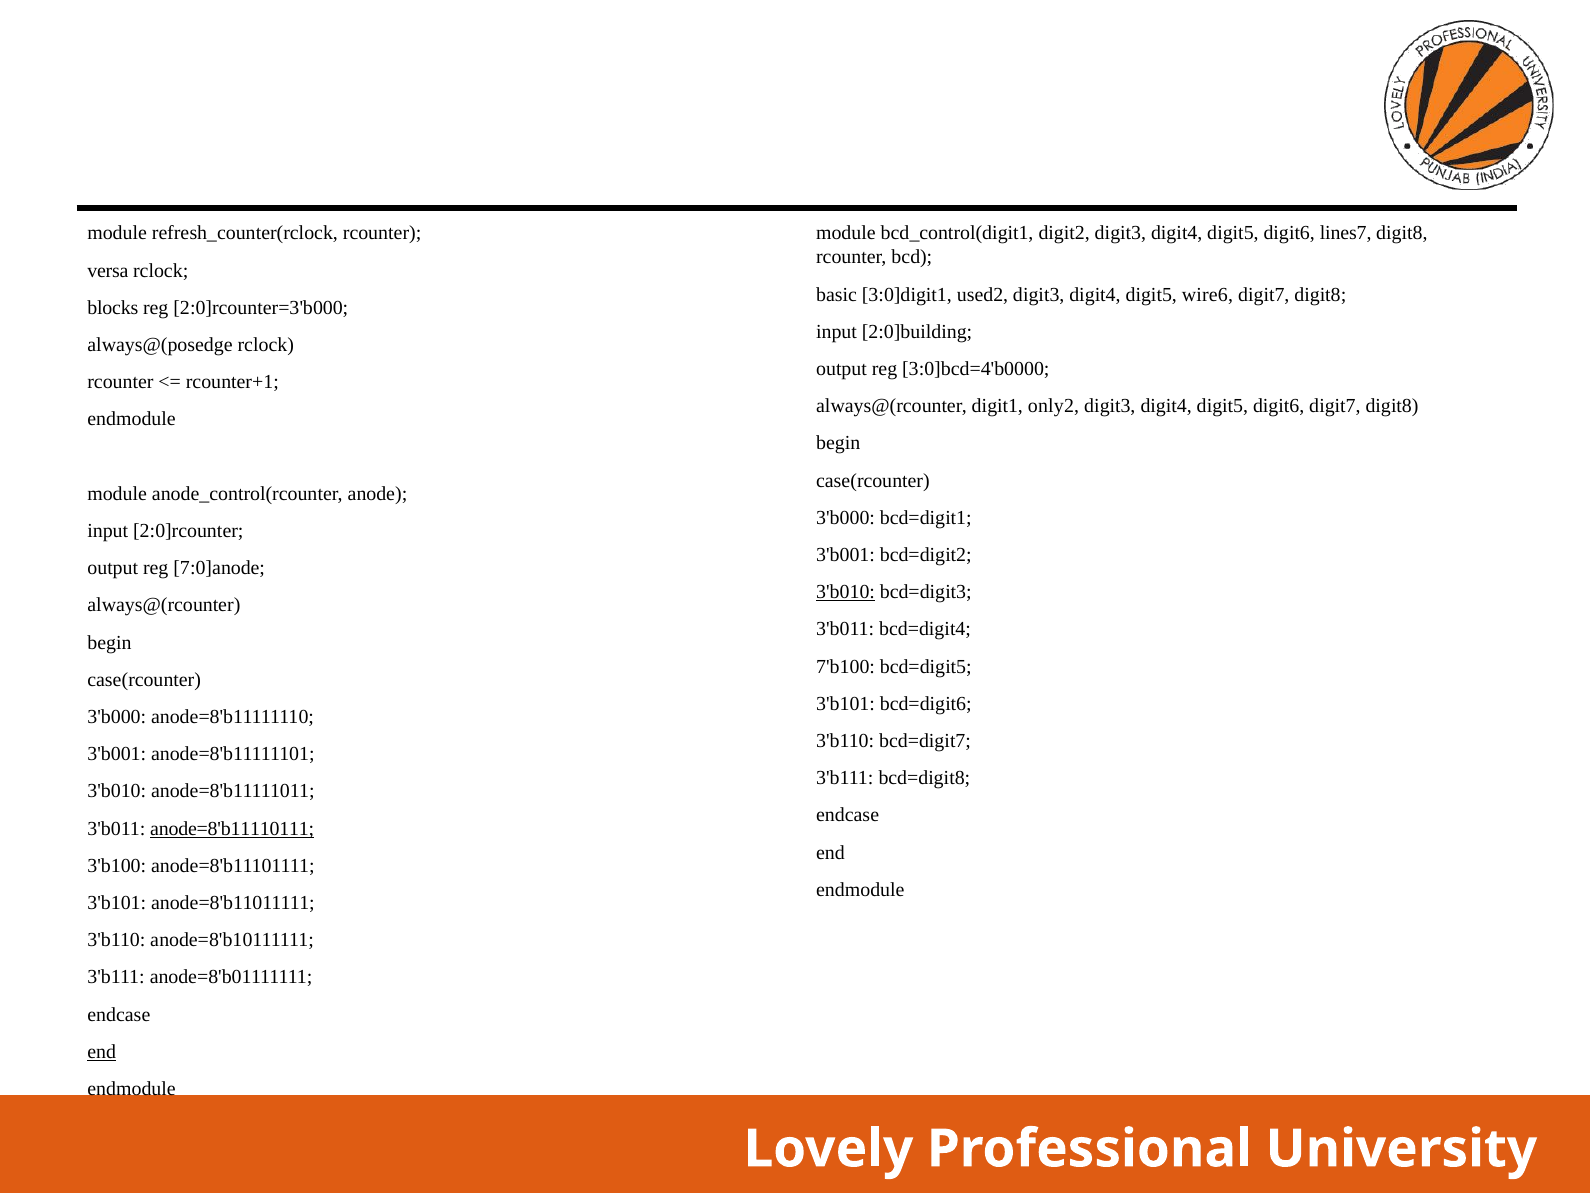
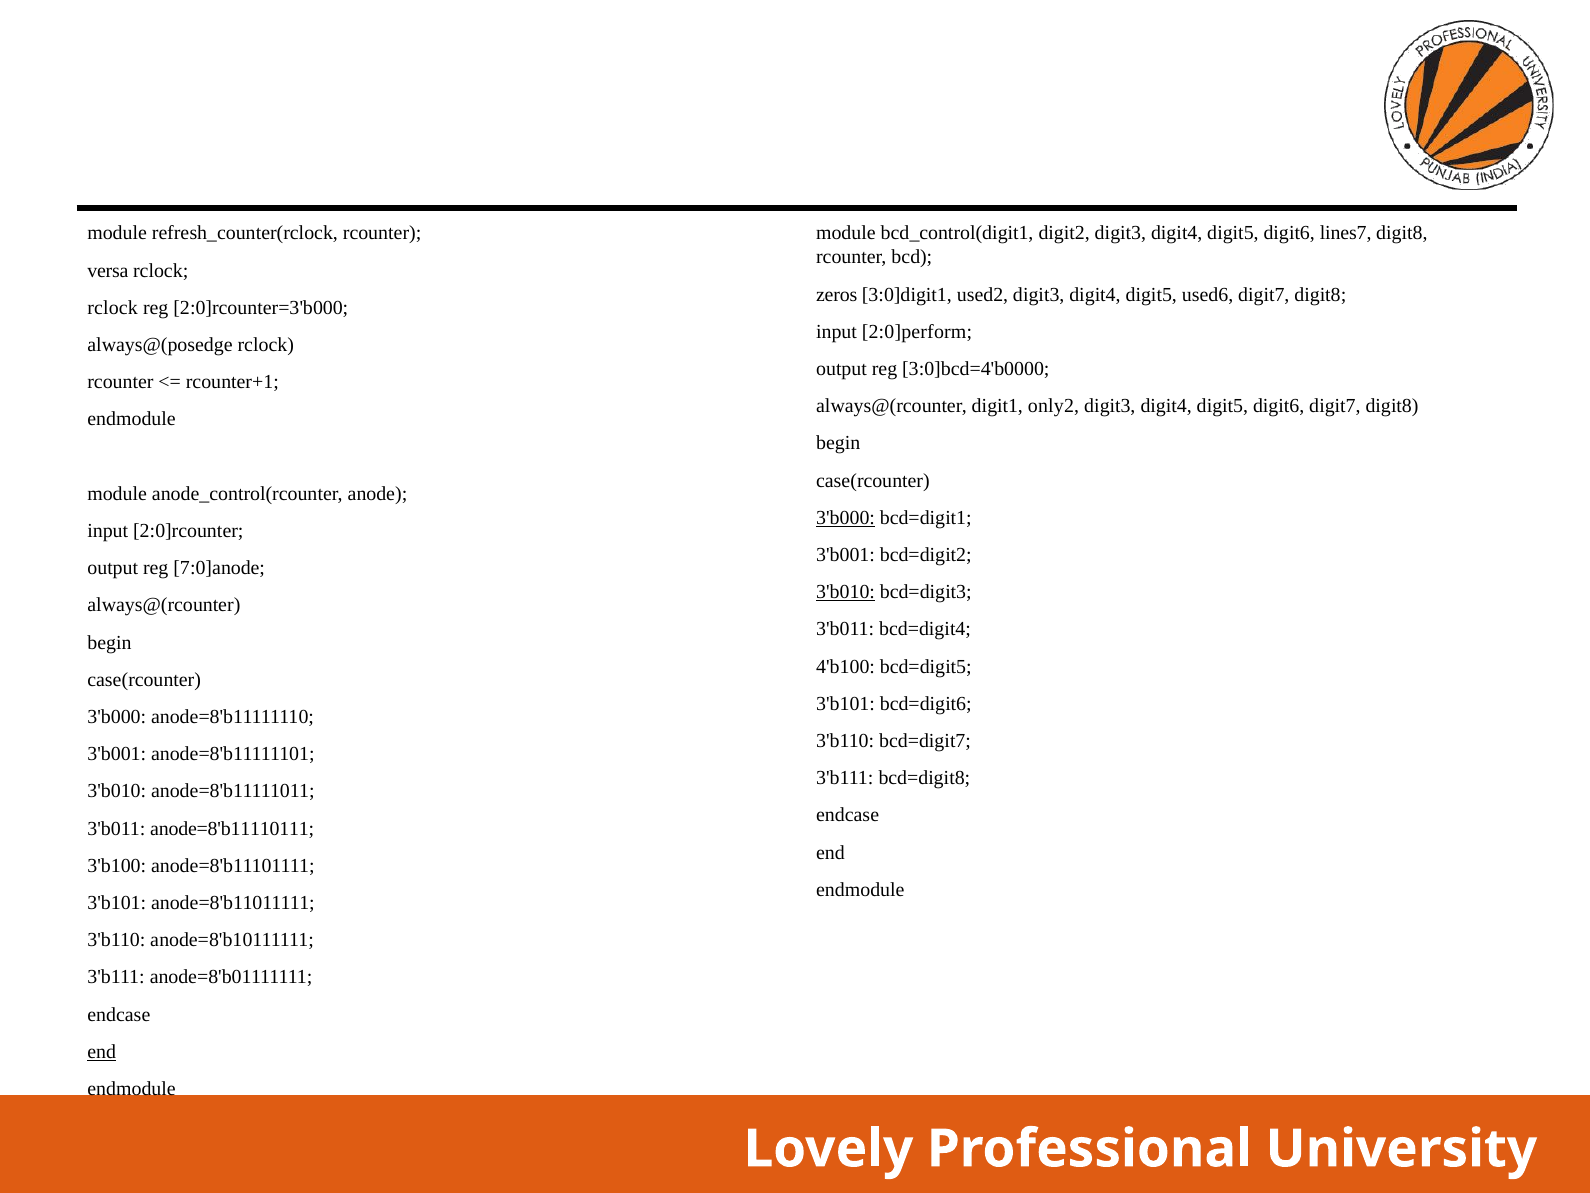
basic: basic -> zeros (837, 294)
wire6: wire6 -> used6 (1208, 294)
blocks: blocks -> rclock (113, 308)
2:0]building: 2:0]building -> 2:0]perform (917, 332)
3'b000 underline: none -> present (846, 518)
7'b100: 7'b100 -> 4'b100 (846, 666)
anode=8'b11110111 underline: present -> none (232, 828)
